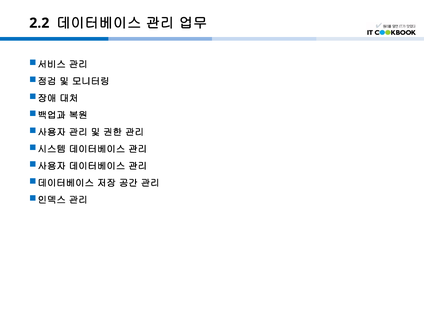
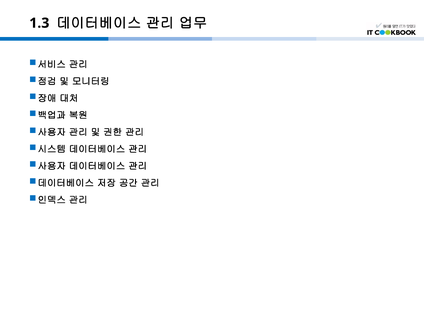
2.2: 2.2 -> 1.3 (39, 23)
